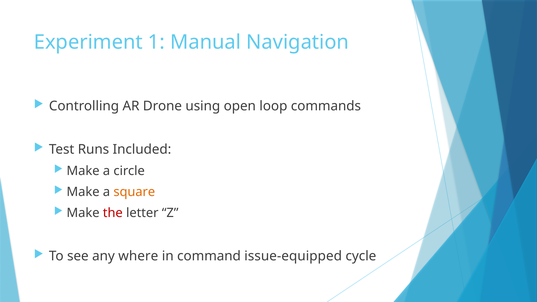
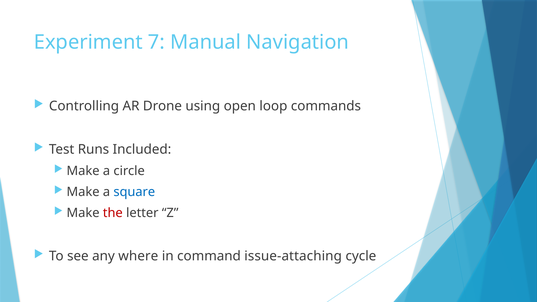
1: 1 -> 7 (156, 42)
square colour: orange -> blue (134, 192)
issue-equipped: issue-equipped -> issue-attaching (293, 256)
